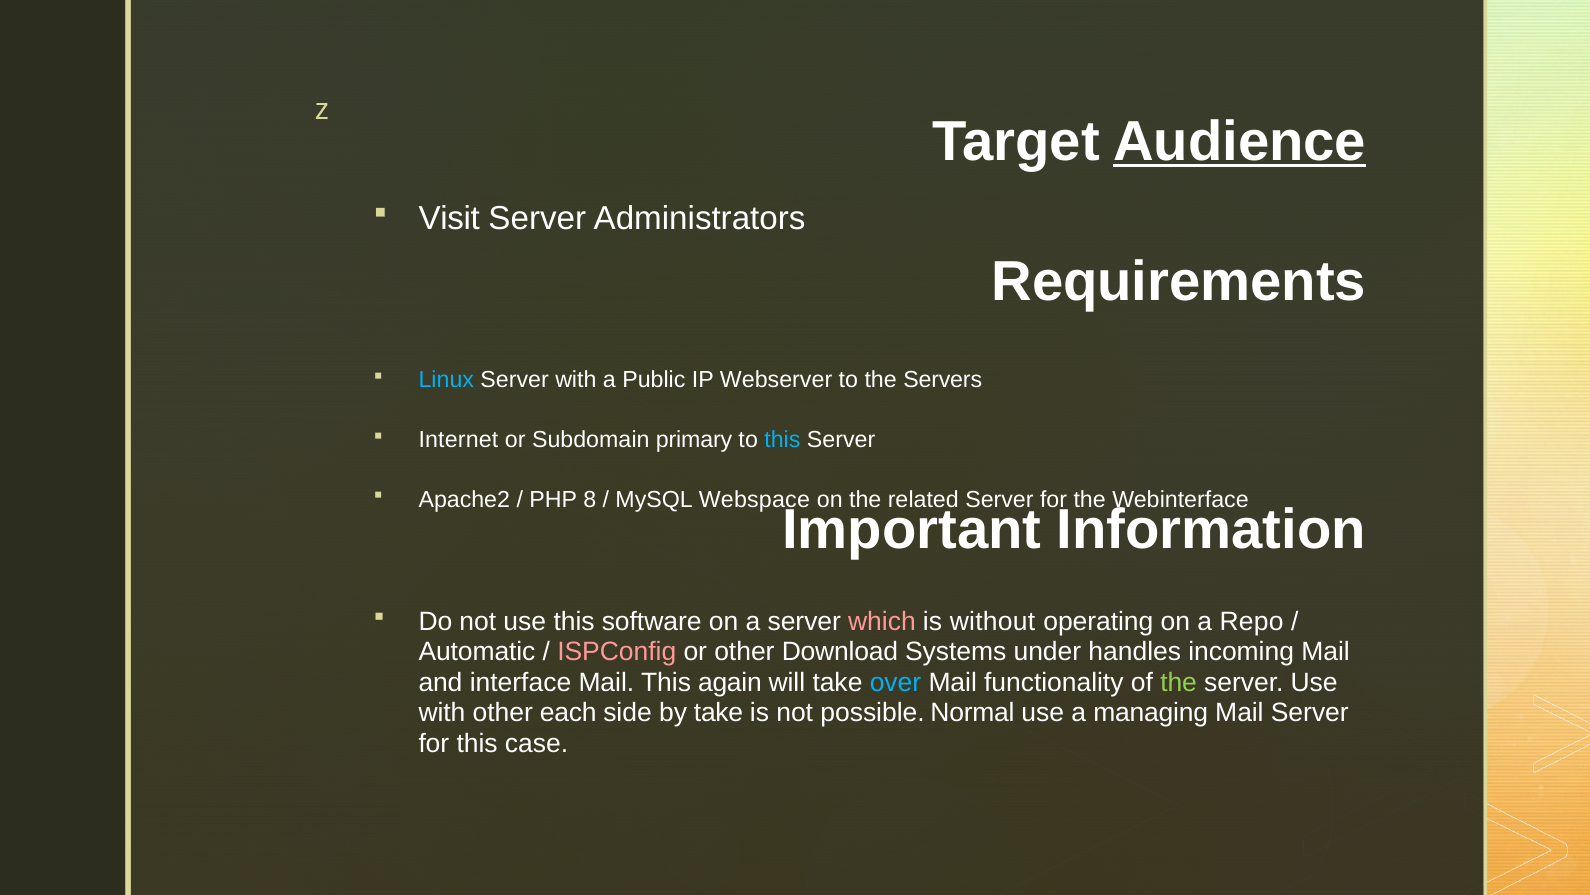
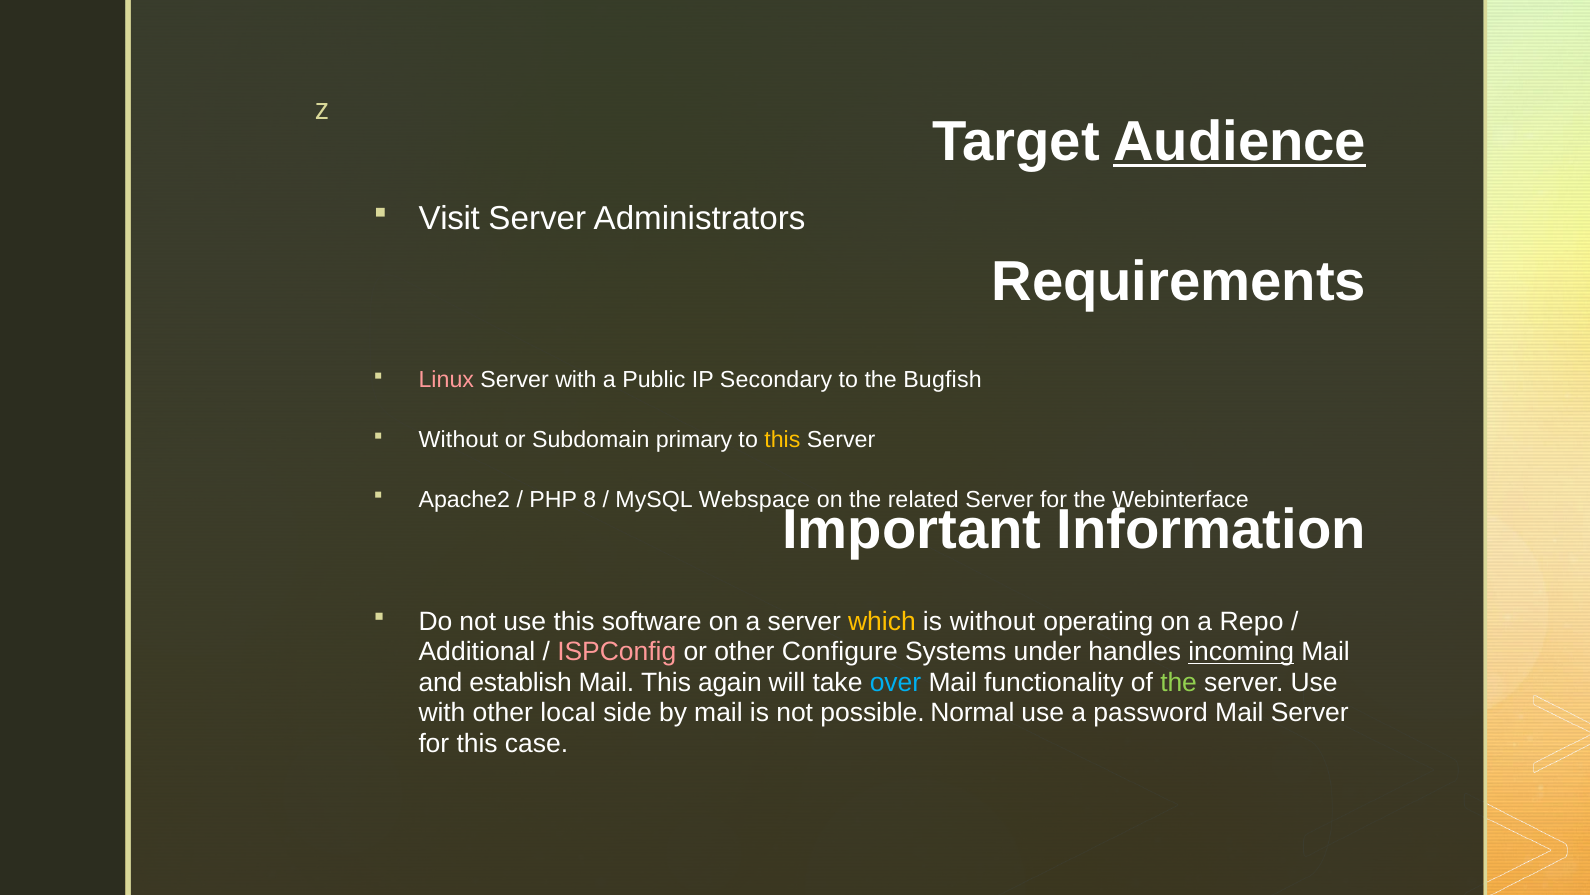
Linux colour: light blue -> pink (446, 380)
Webserver: Webserver -> Secondary (776, 380)
Servers: Servers -> Bugfish (943, 380)
Internet: Internet -> Without (458, 440)
this colour: light blue -> yellow (782, 440)
which colour: pink -> yellow (882, 621)
Automatic: Automatic -> Additional (477, 652)
Download: Download -> Configure (840, 652)
incoming underline: none -> present (1241, 652)
interface: interface -> establish (521, 682)
each: each -> local (568, 713)
by take: take -> mail (718, 713)
managing: managing -> password (1151, 713)
